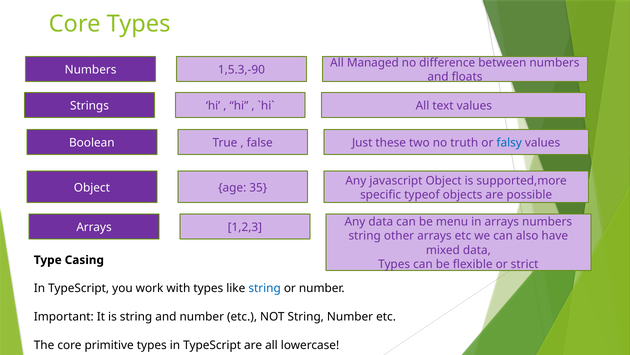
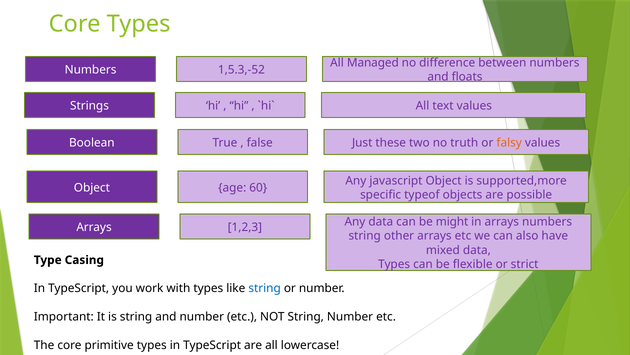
1,5.3,-90: 1,5.3,-90 -> 1,5.3,-52 (241, 70)
falsy colour: blue -> orange (509, 143)
35: 35 -> 60 (258, 187)
menu: menu -> might (452, 221)
